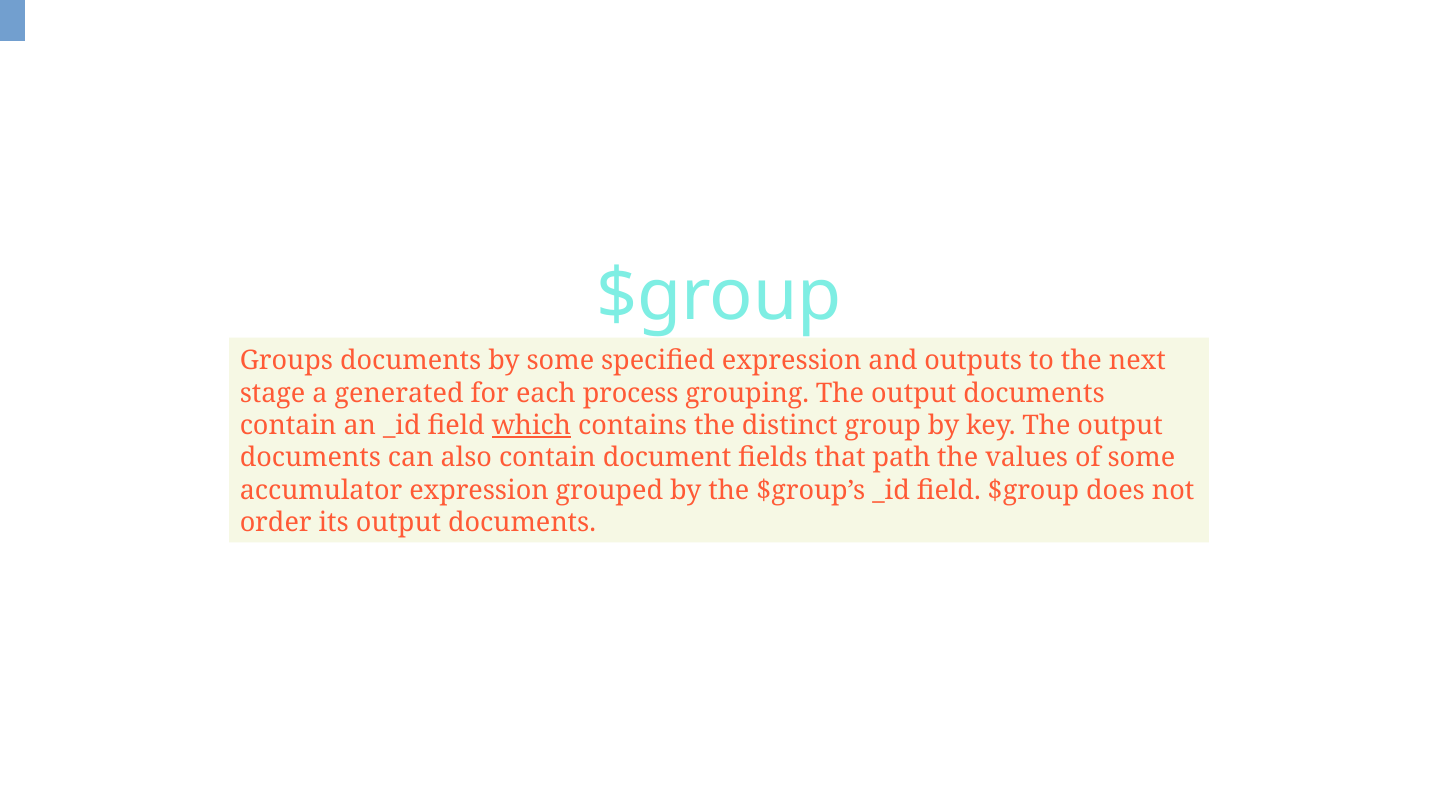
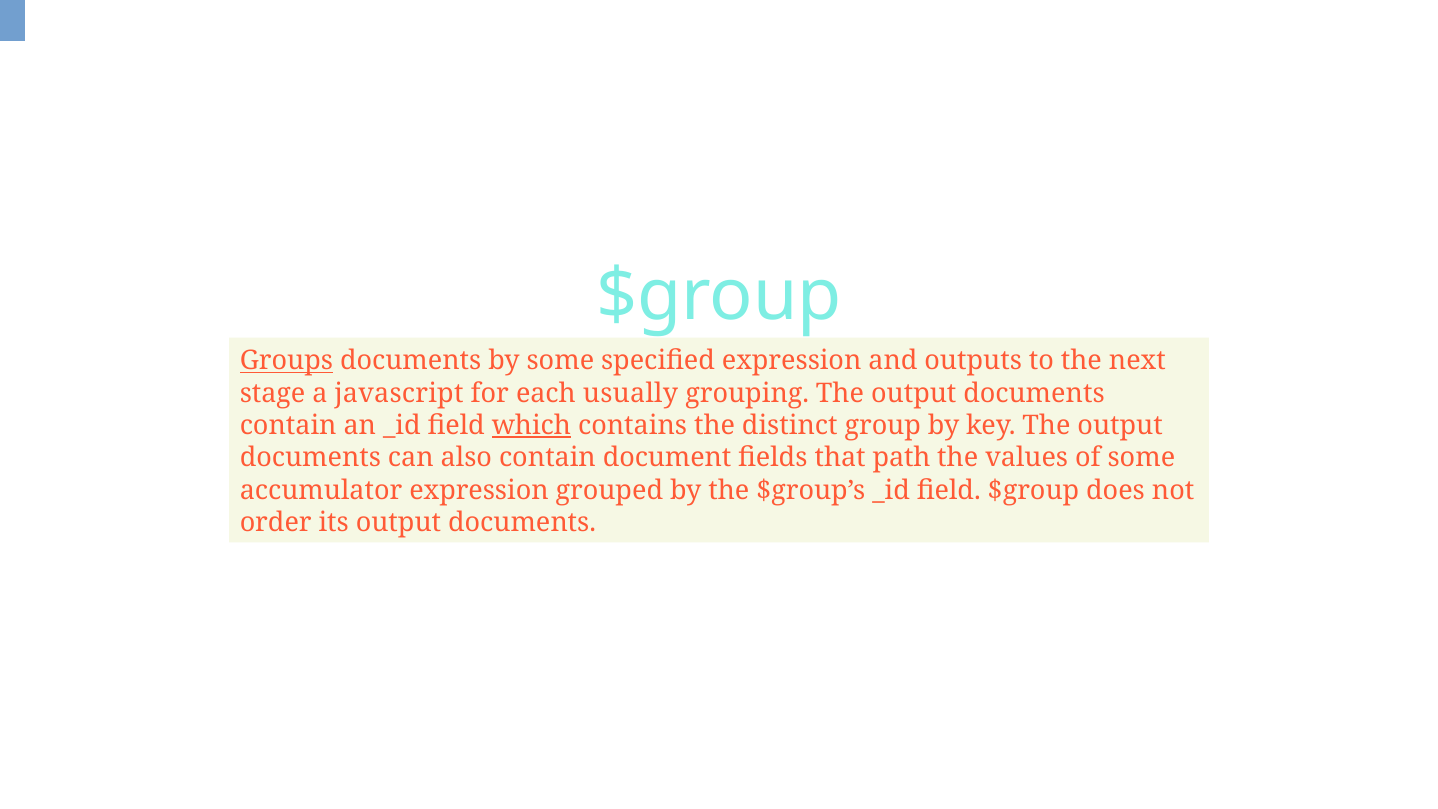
Groups underline: none -> present (286, 361)
generated: generated -> javascript (399, 393)
process: process -> usually (630, 393)
